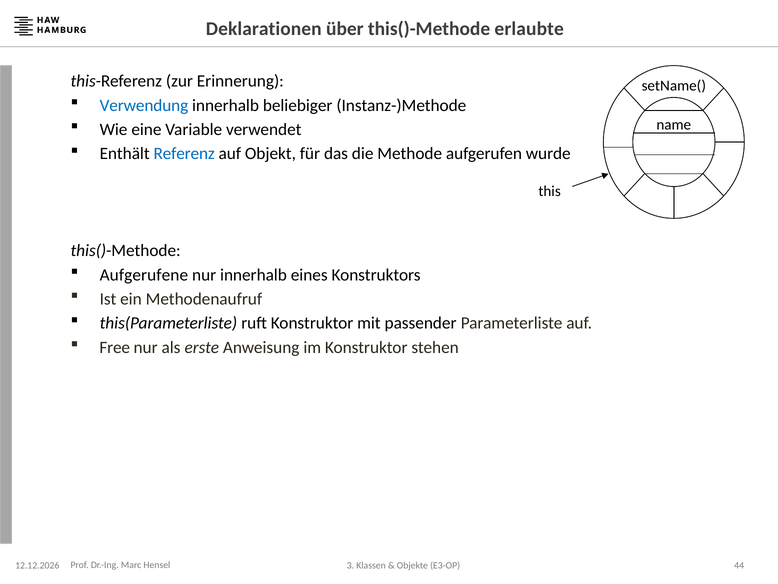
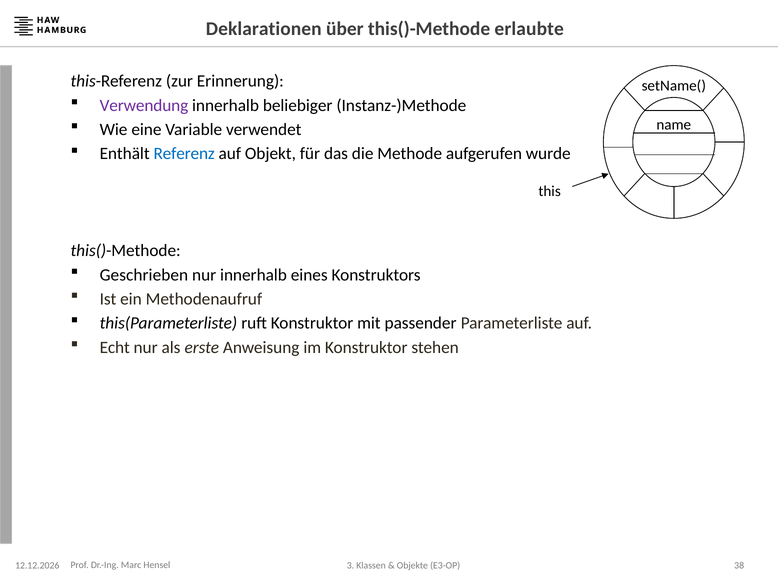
Verwendung colour: blue -> purple (144, 105)
Aufgerufene: Aufgerufene -> Geschrieben (144, 275)
Free: Free -> Echt (115, 347)
44: 44 -> 38 (739, 565)
